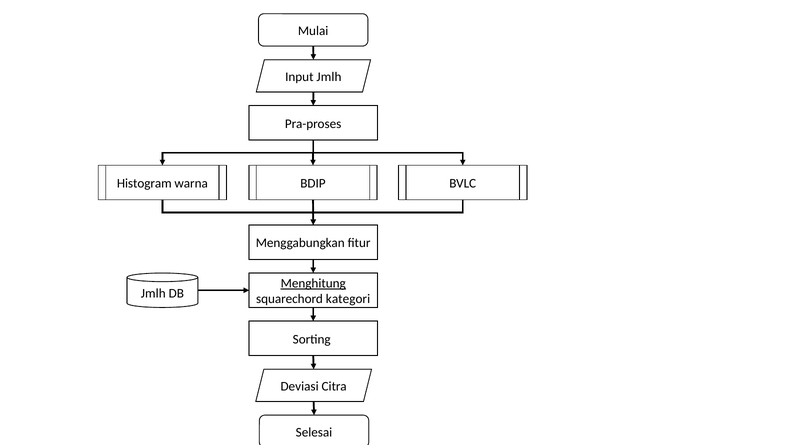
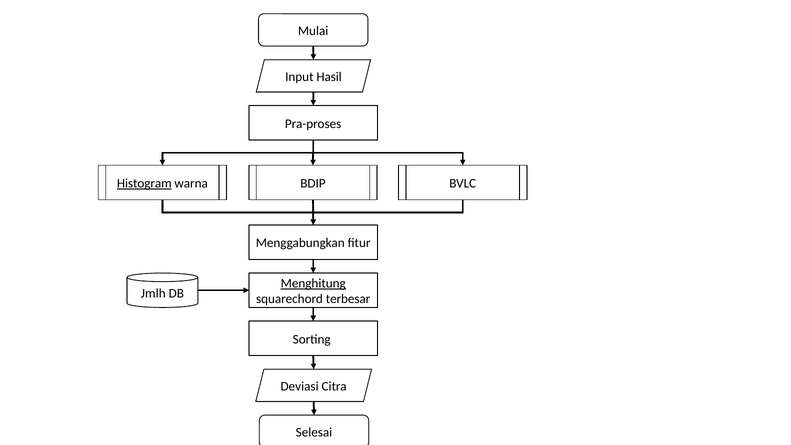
Input Jmlh: Jmlh -> Hasil (329, 77)
Histogram underline: none -> present (144, 183)
kategori: kategori -> terbesar (348, 299)
